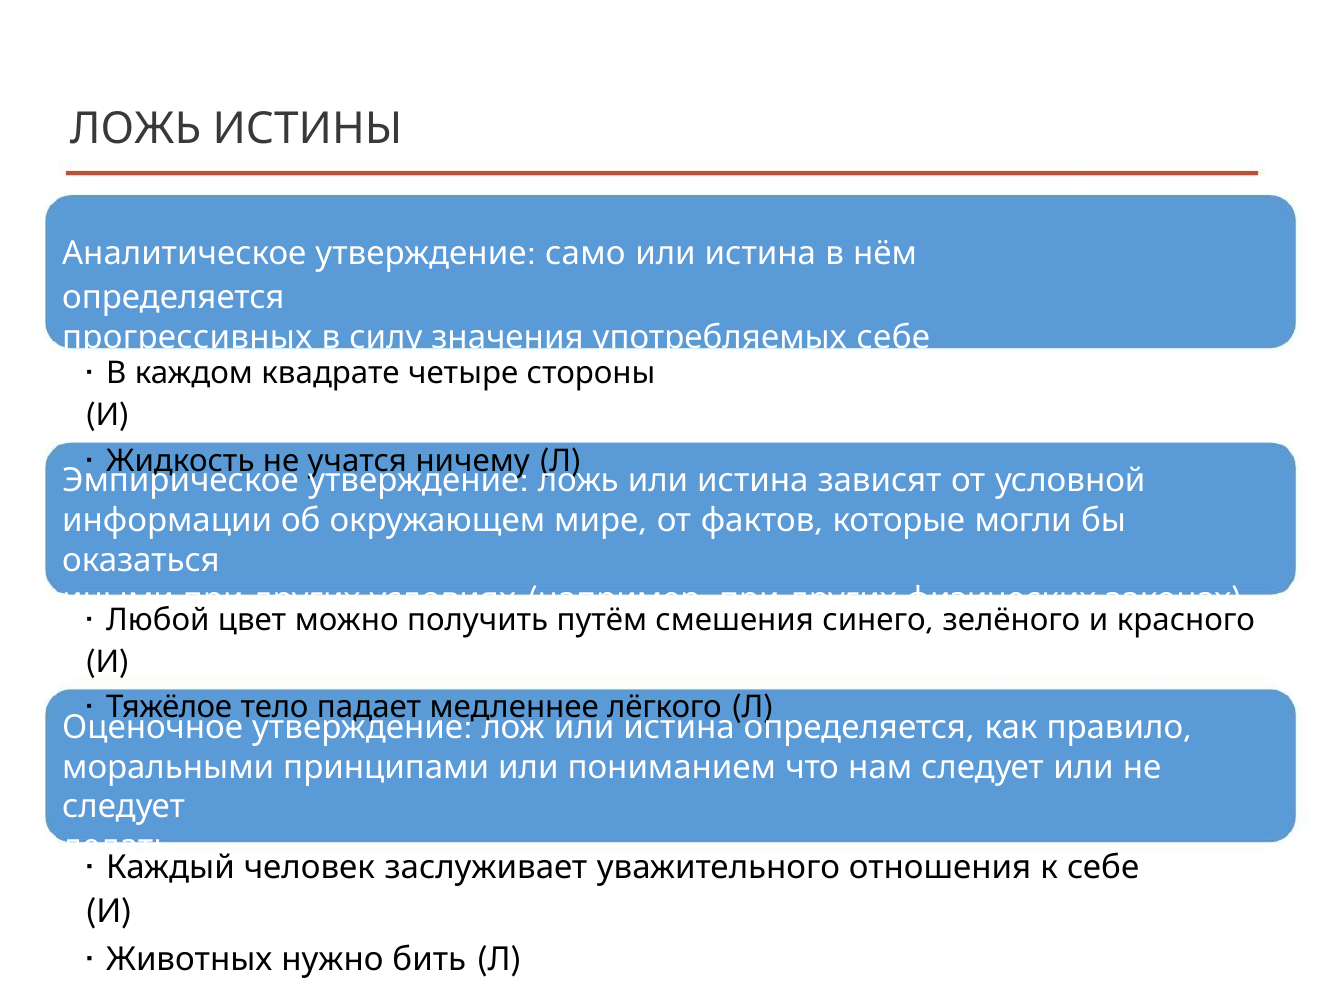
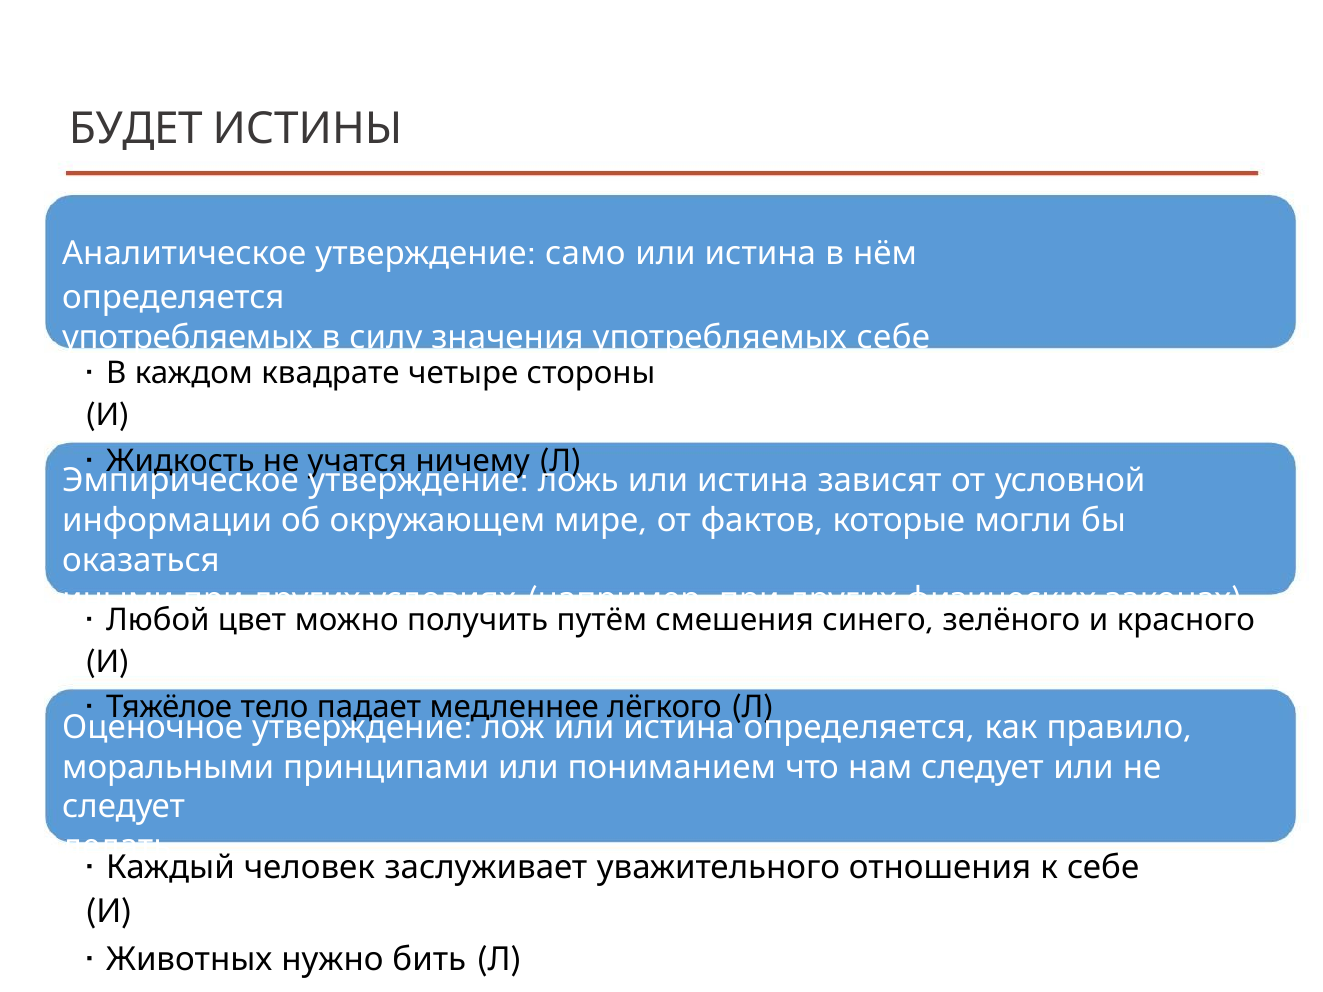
ЛОЖЬ: ЛОЖЬ -> БУДЕТ (136, 129)
прогрессивных: прогрессивных -> употребляемых (187, 338)
